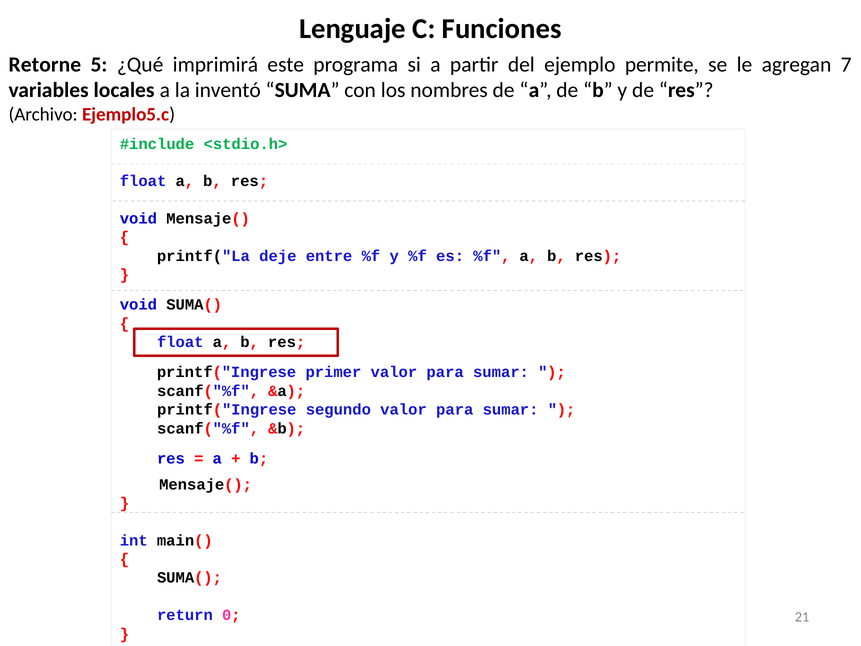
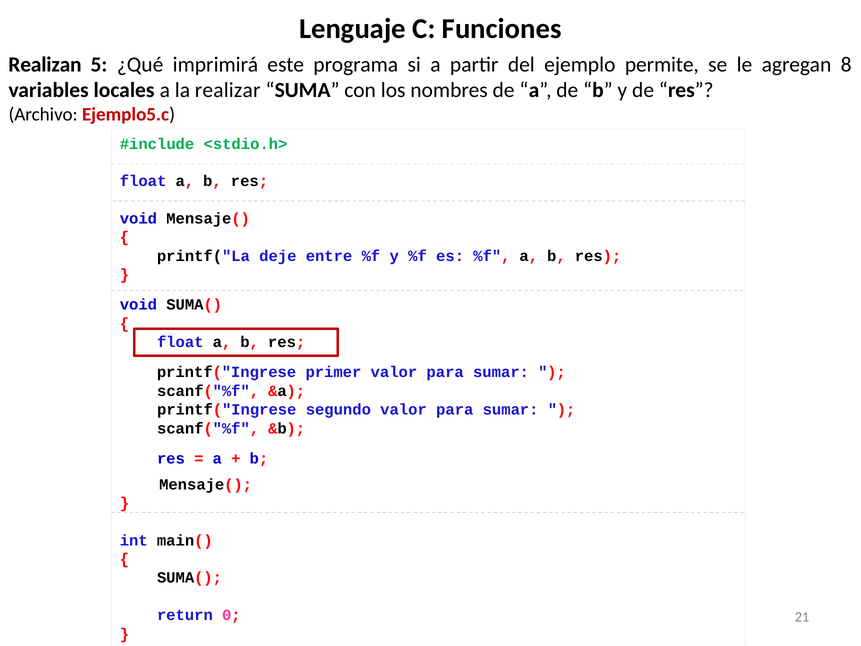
Retorne: Retorne -> Realizan (45, 64)
7: 7 -> 8 (846, 64)
inventó: inventó -> realizar (228, 90)
